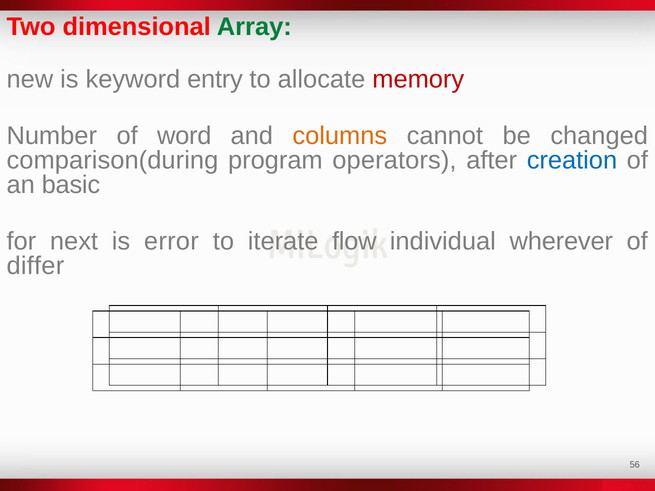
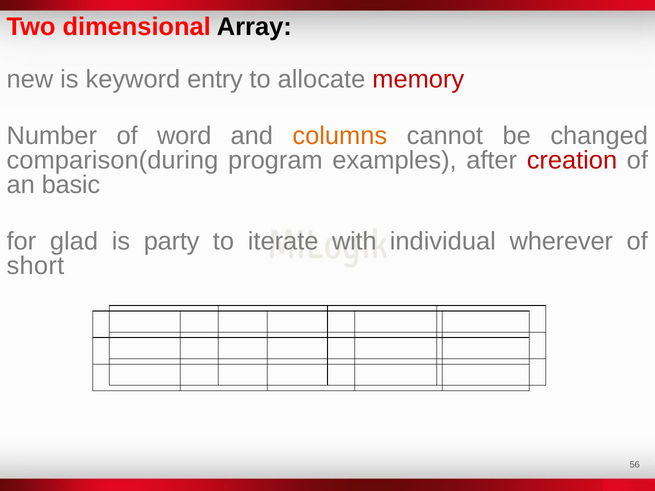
Array colour: green -> black (254, 27)
operators: operators -> examples (394, 161)
creation colour: blue -> red (572, 161)
next: next -> glad (74, 242)
error: error -> party (172, 242)
flow: flow -> with (354, 242)
differ: differ -> short (35, 266)
